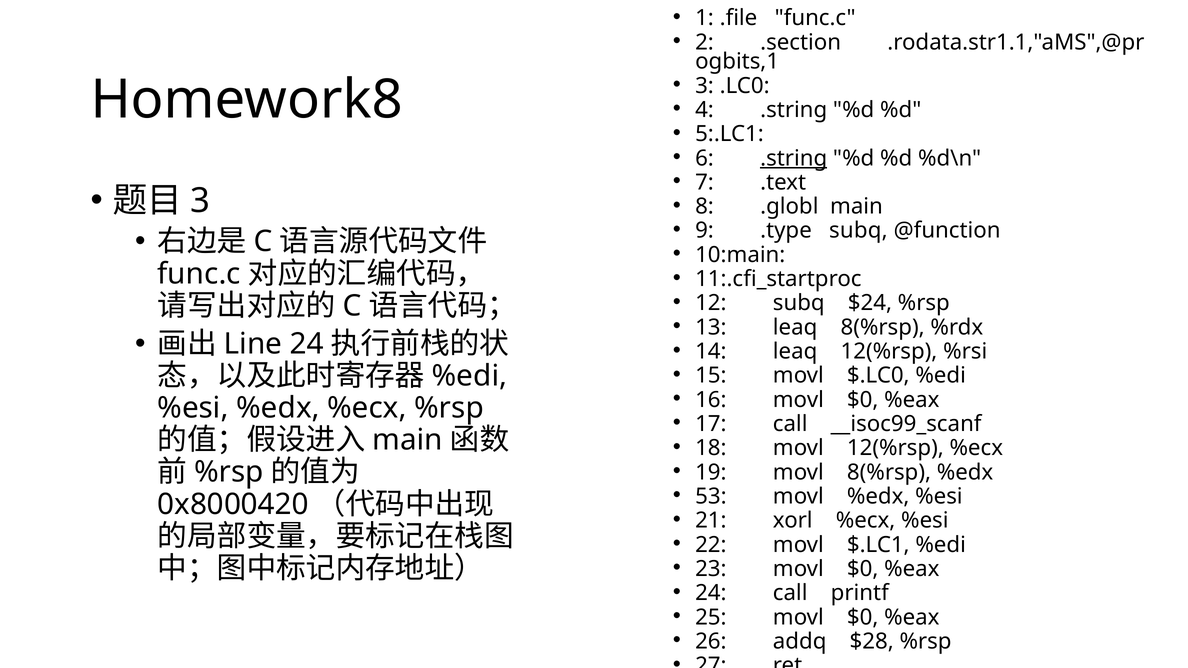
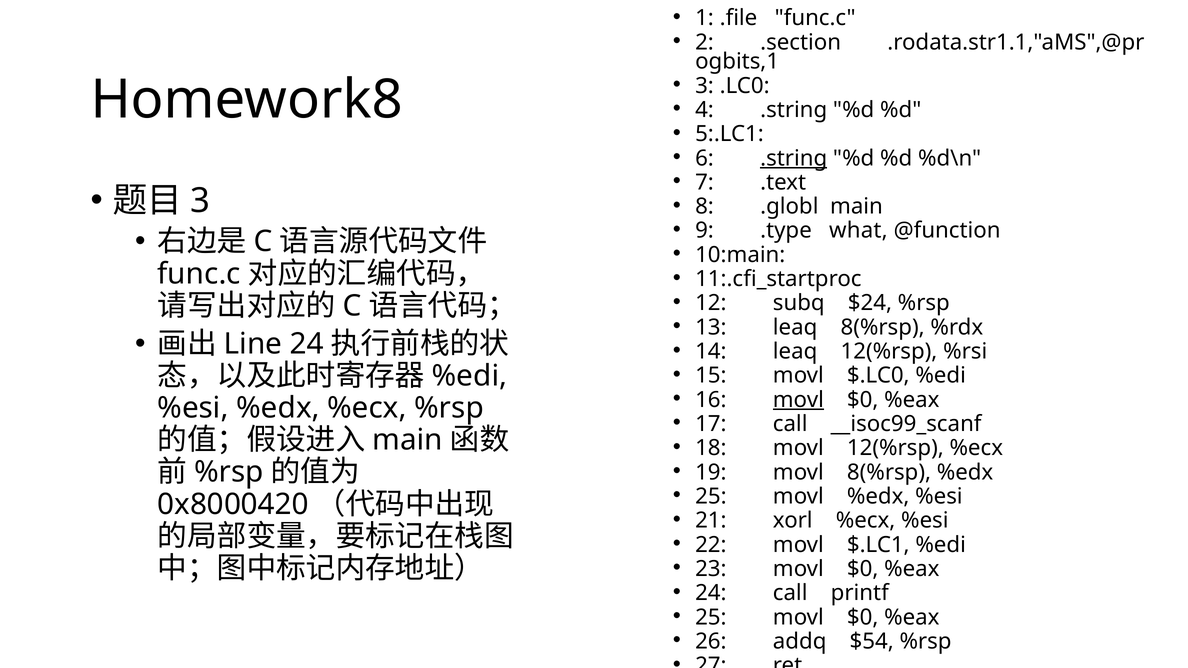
.type subq: subq -> what (858, 231)
movl underline: none -> present (798, 400)
53: 53 -> 25 (711, 497)
$28: $28 -> $54 (872, 642)
